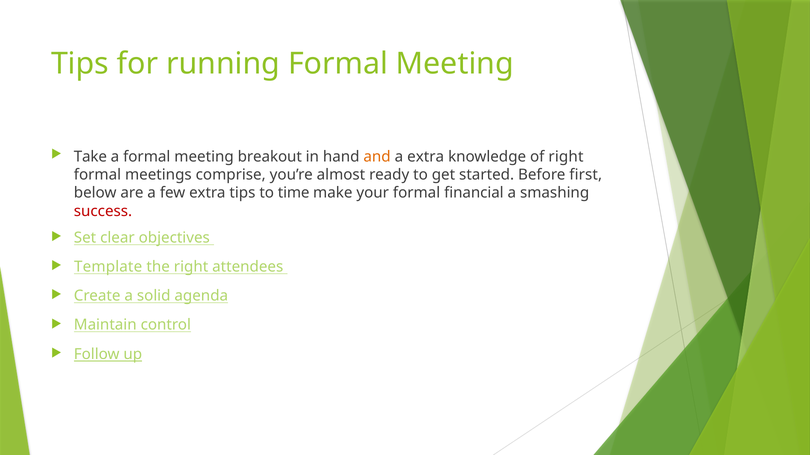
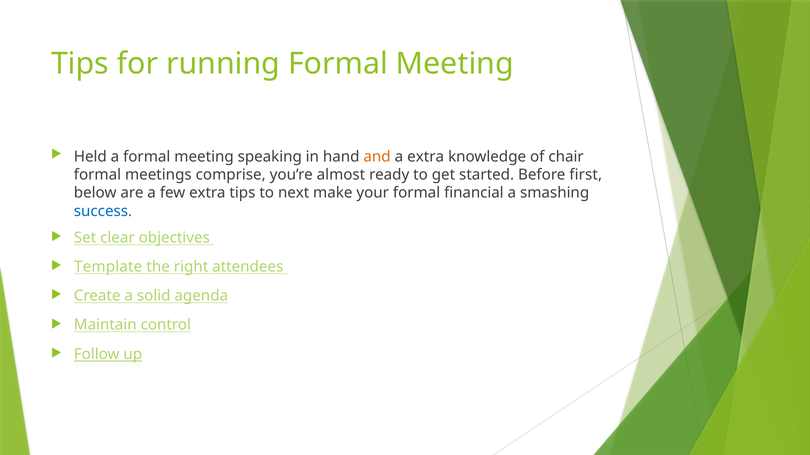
Take: Take -> Held (90, 157)
breakout: breakout -> speaking (270, 157)
of right: right -> chair (566, 157)
time: time -> next (294, 193)
success colour: red -> blue (103, 211)
